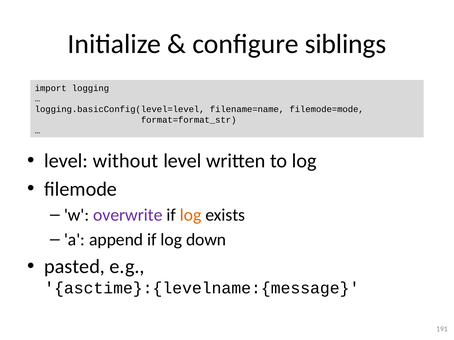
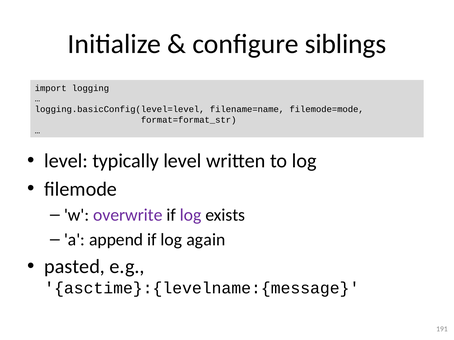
without: without -> typically (126, 161)
log colour: orange -> purple (191, 215)
down: down -> again (206, 240)
